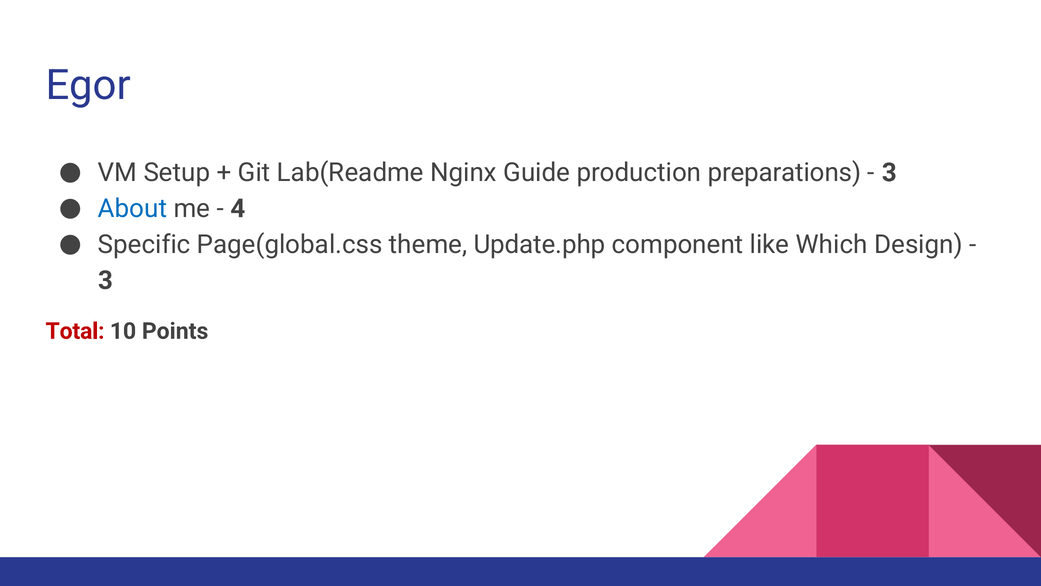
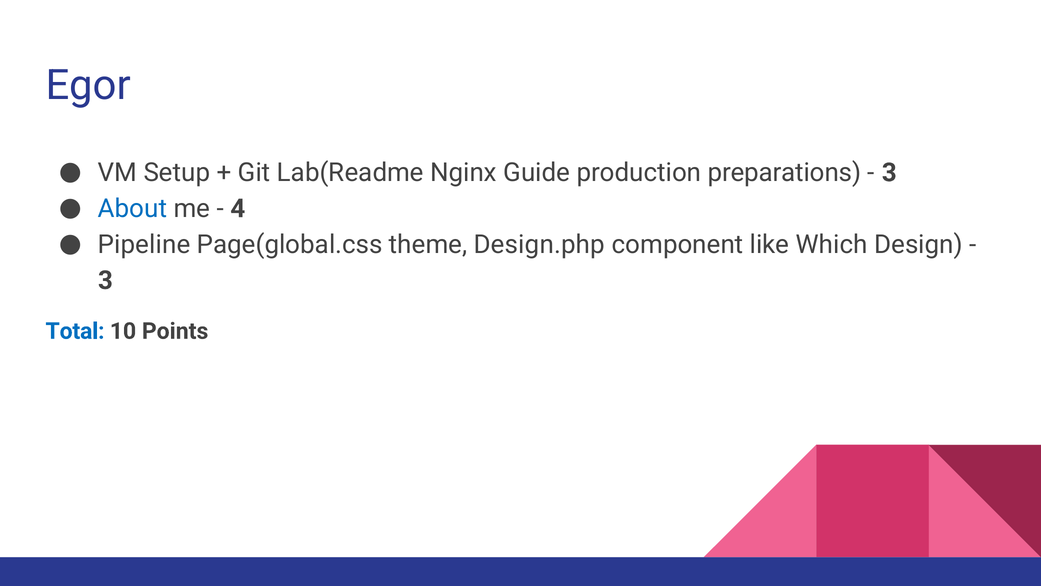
Specific: Specific -> Pipeline (144, 244)
Update.php: Update.php -> Design.php (539, 244)
Total colour: red -> blue (75, 331)
